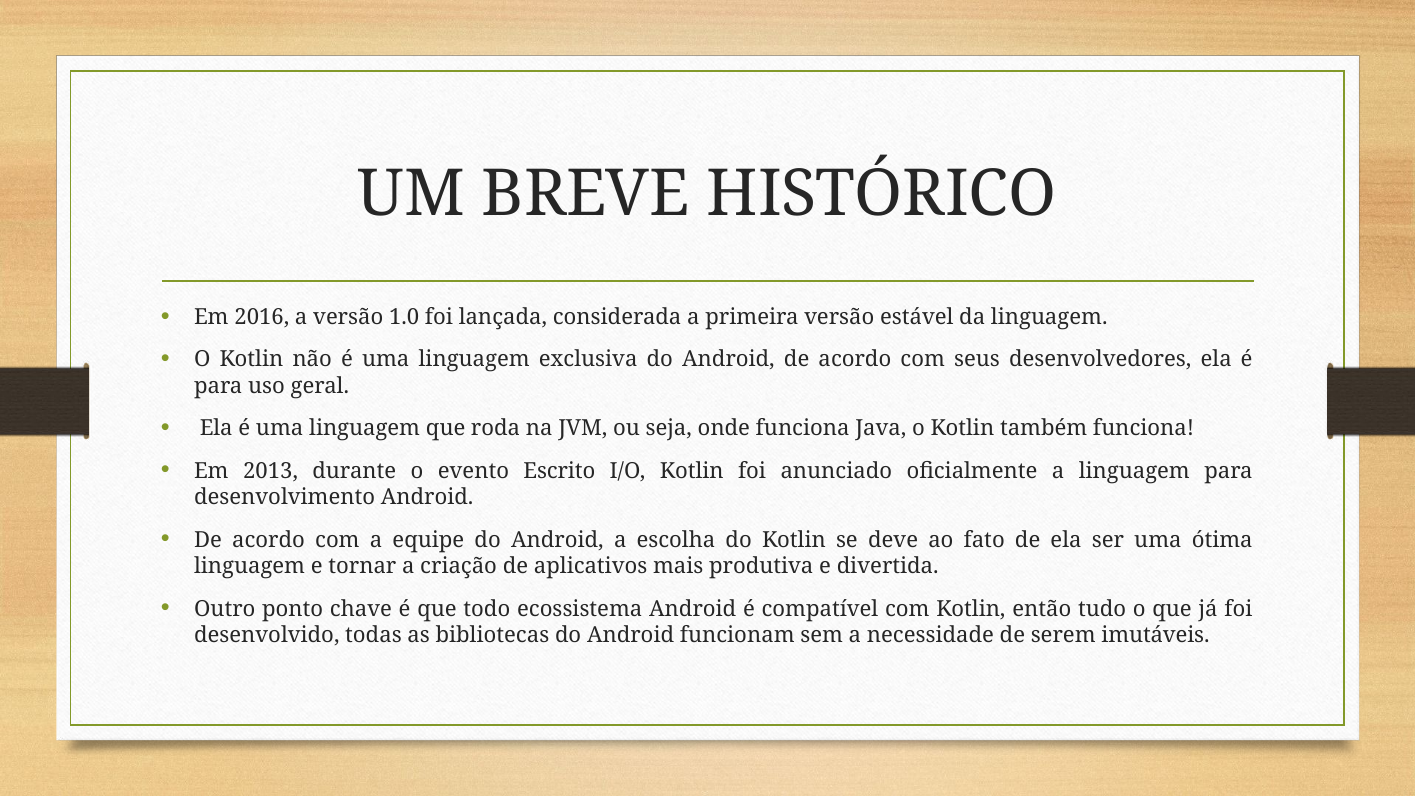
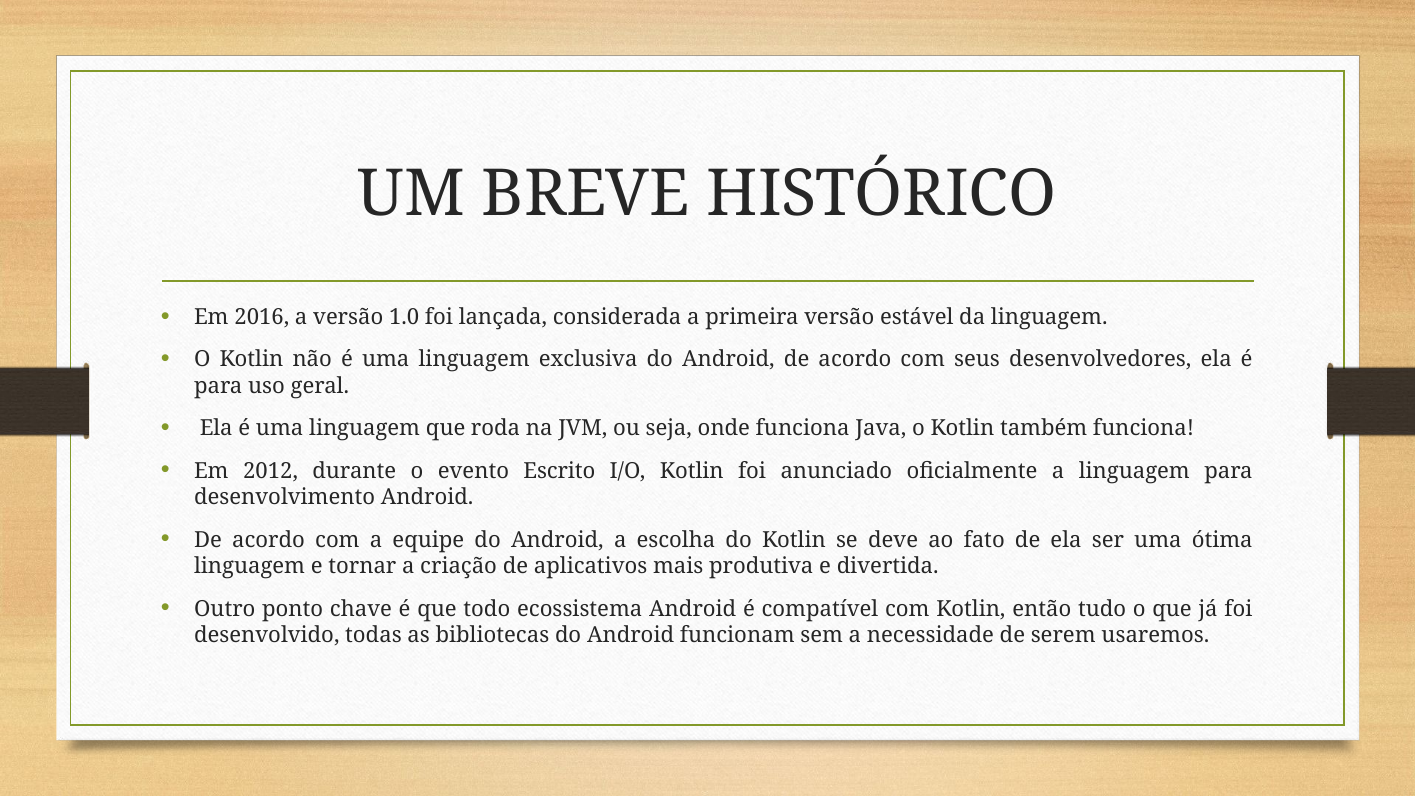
2013: 2013 -> 2012 (271, 471)
imutáveis: imutáveis -> usaremos (1155, 635)
